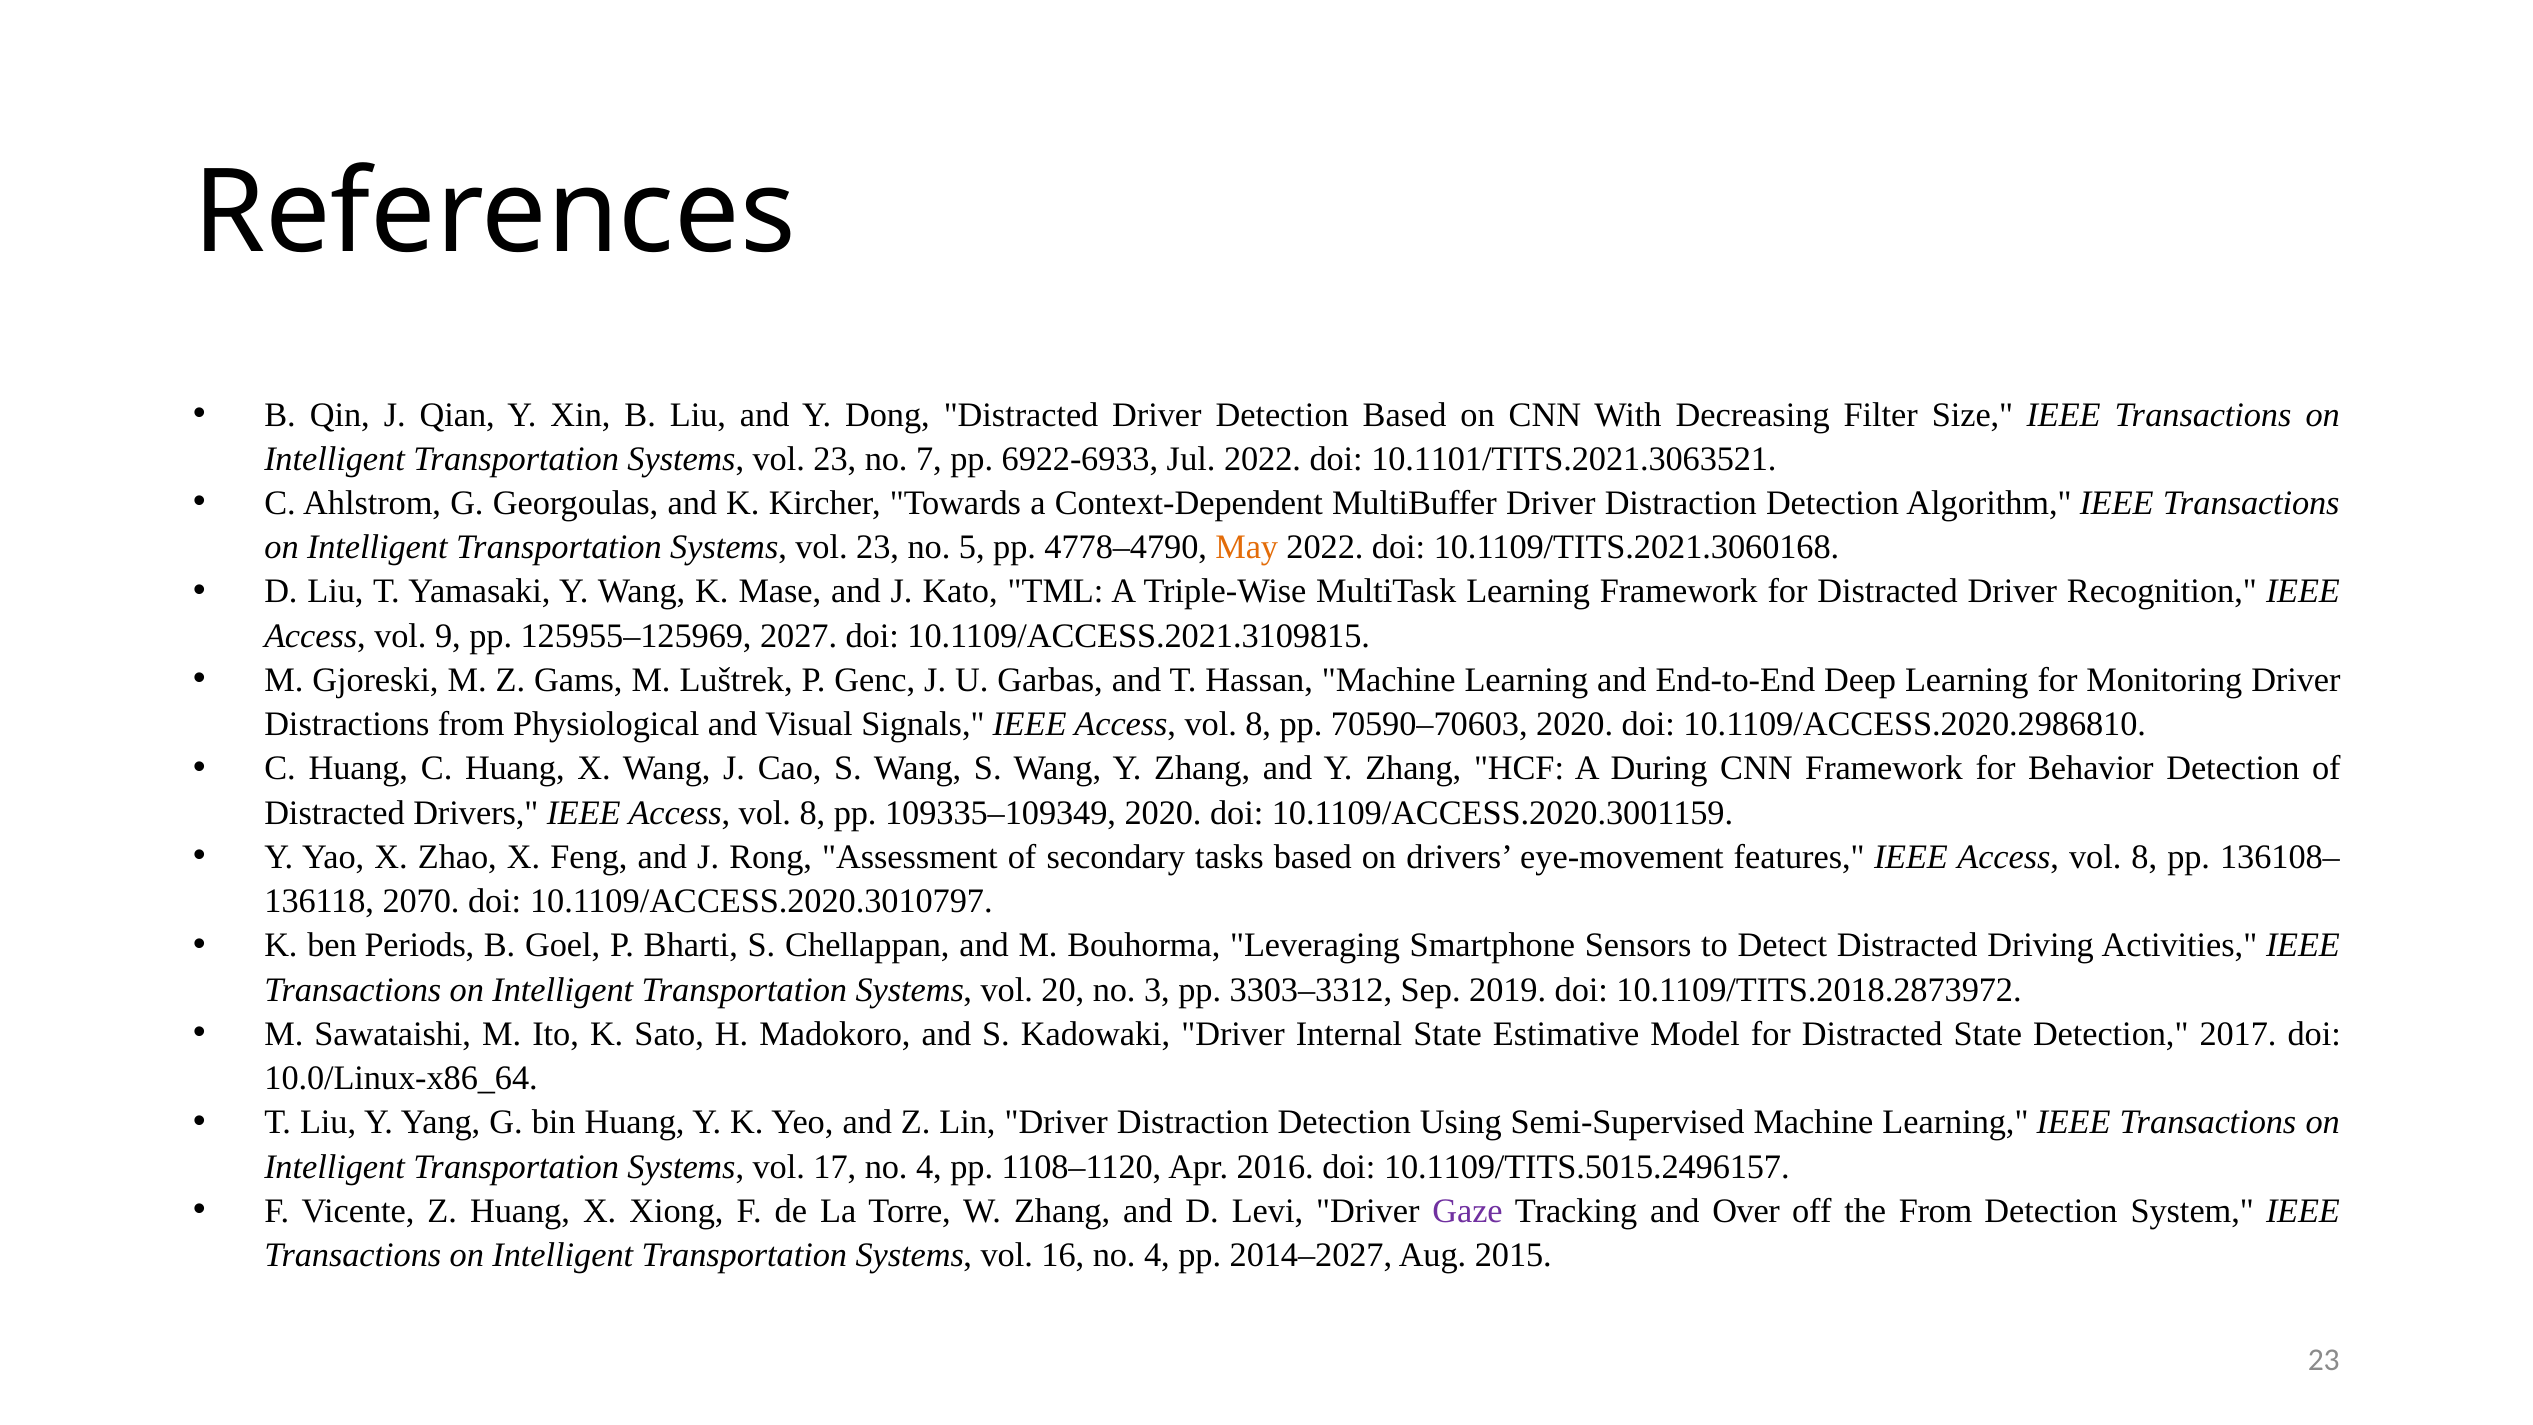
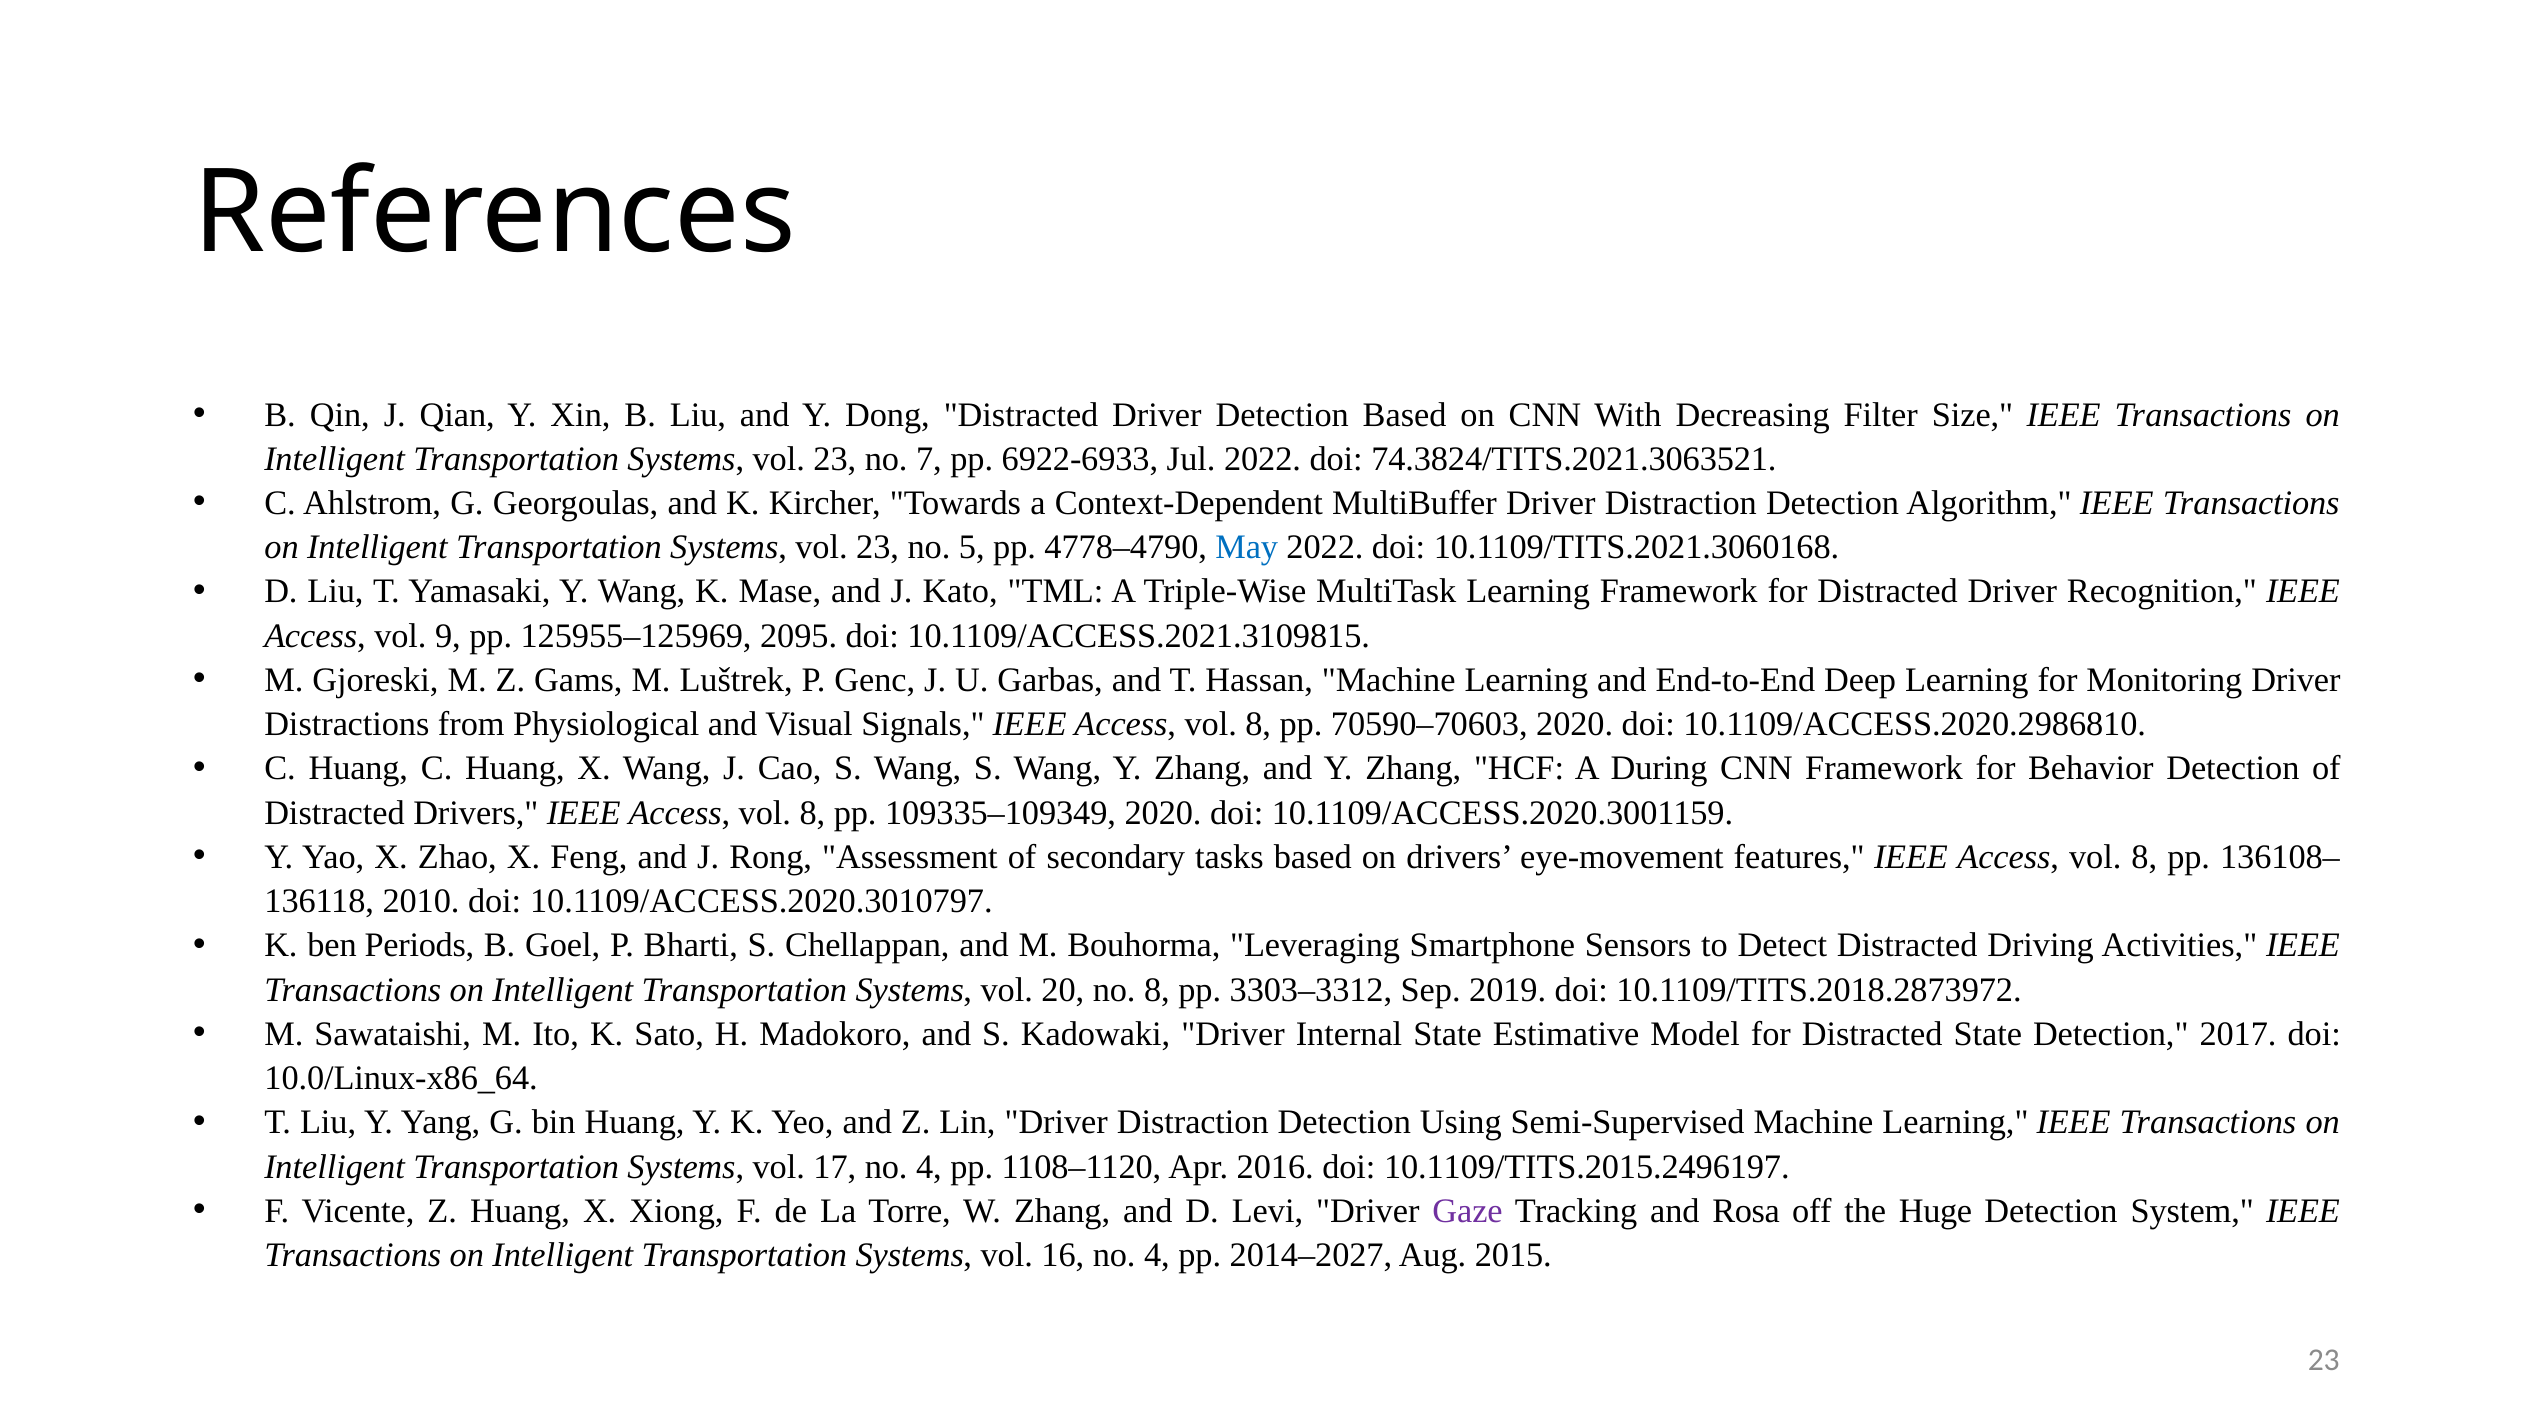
10.1101/TITS.2021.3063521: 10.1101/TITS.2021.3063521 -> 74.3824/TITS.2021.3063521 (1574, 459)
May colour: orange -> blue (1247, 547)
2027: 2027 -> 2095 (799, 636)
2070: 2070 -> 2010 (421, 901)
no 3: 3 -> 8 (1157, 990)
10.1109/TITS.5015.2496157: 10.1109/TITS.5015.2496157 -> 10.1109/TITS.2015.2496197 (1587, 1167)
Over: Over -> Rosa (1746, 1211)
the From: From -> Huge (1936, 1211)
